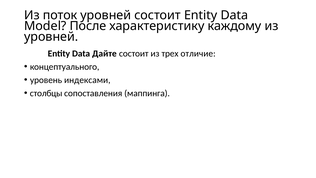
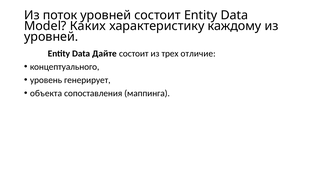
После: После -> Каких (88, 26)
индексами: индексами -> генерирует (87, 80)
столбцы: столбцы -> объекта (46, 93)
